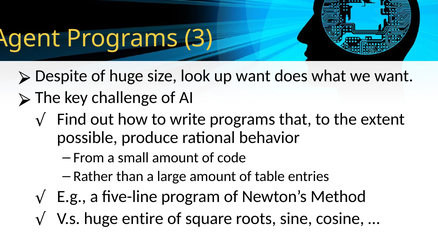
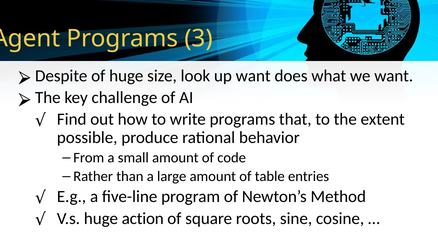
entire: entire -> action (143, 219)
